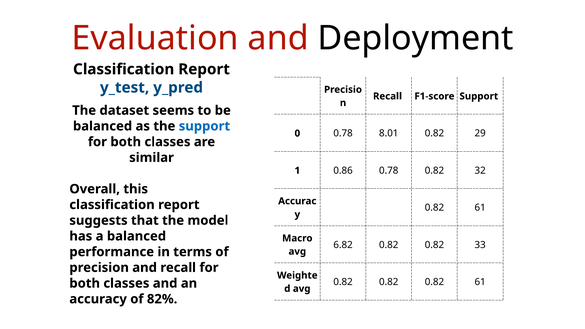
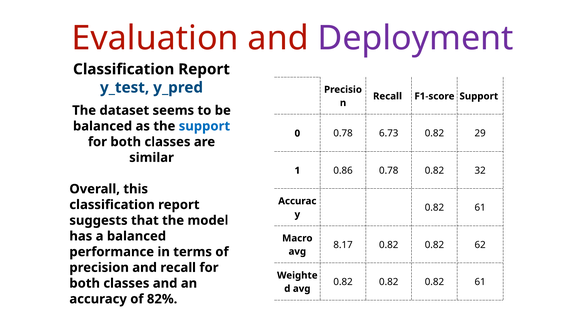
Deployment colour: black -> purple (416, 38)
8.01: 8.01 -> 6.73 (389, 133)
6.82: 6.82 -> 8.17 (343, 245)
33: 33 -> 62 (480, 245)
